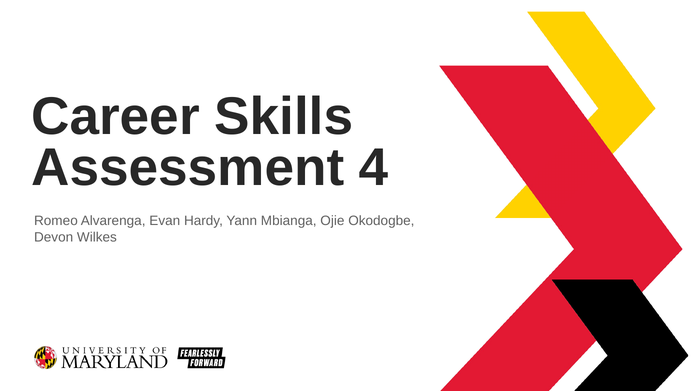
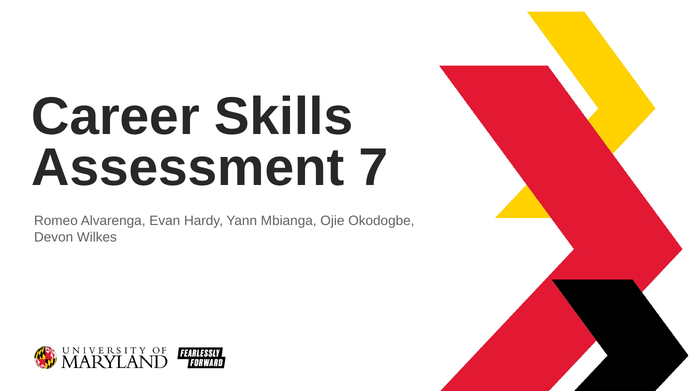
4: 4 -> 7 (374, 168)
